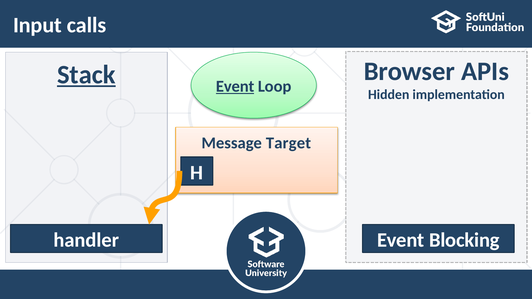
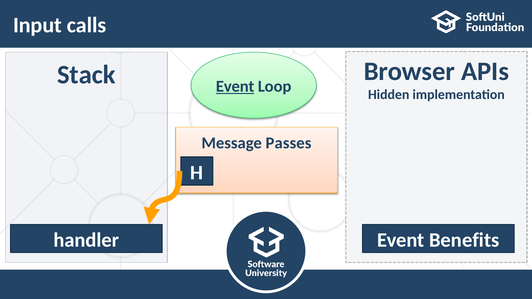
Stack underline: present -> none (86, 75)
Target: Target -> Passes (288, 143)
Blocking: Blocking -> Benefits (464, 240)
